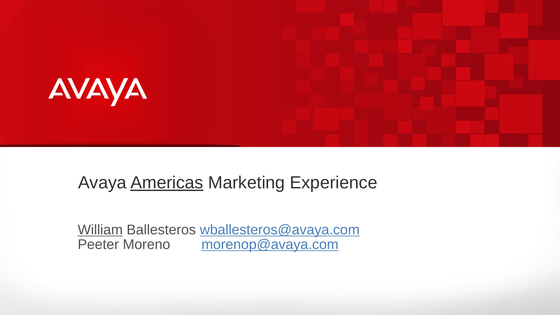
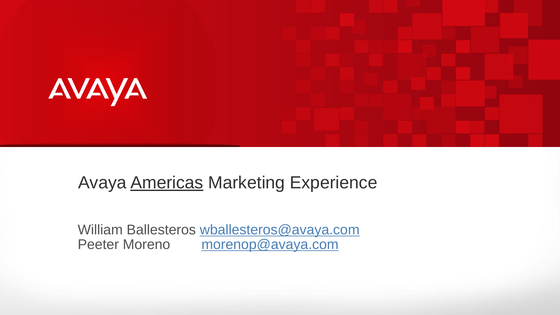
William underline: present -> none (100, 230)
